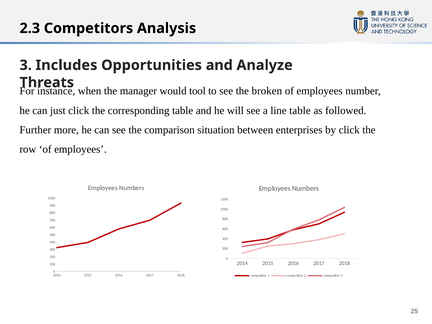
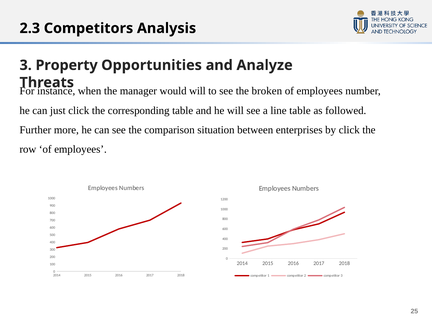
Includes: Includes -> Property (67, 65)
would tool: tool -> will (197, 91)
